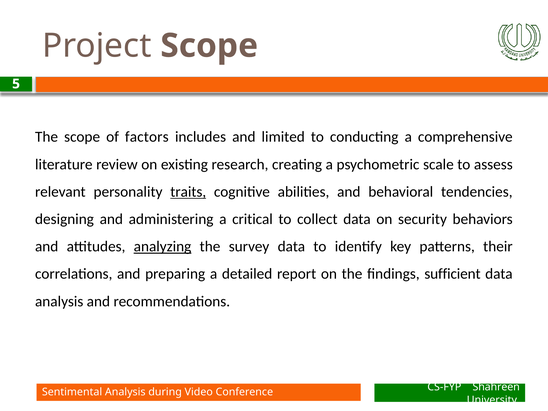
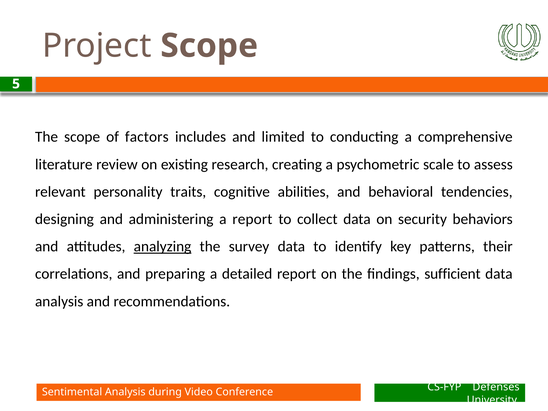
traits underline: present -> none (188, 192)
a critical: critical -> report (252, 219)
Shahreen: Shahreen -> Defenses (496, 387)
